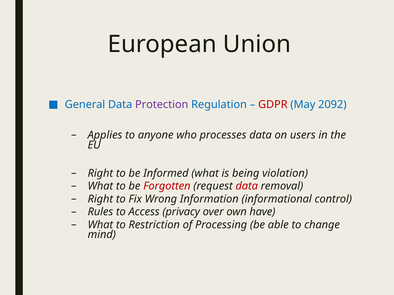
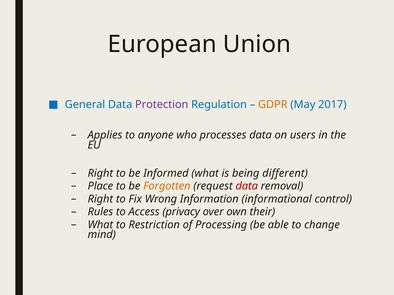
GDPR colour: red -> orange (273, 105)
2092: 2092 -> 2017 (332, 105)
violation: violation -> different (285, 173)
What: What -> Place (100, 186)
Forgotten colour: red -> orange (167, 186)
have: have -> their (262, 212)
